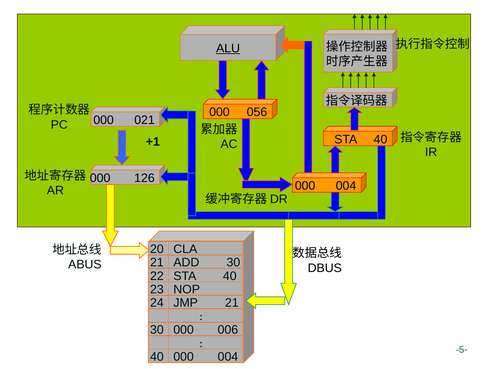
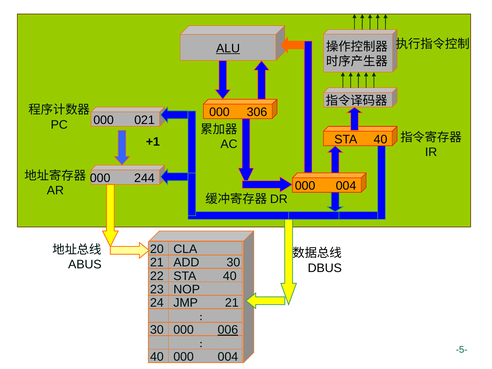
056: 056 -> 306 (257, 112)
126: 126 -> 244 (144, 178)
006 underline: none -> present (228, 330)
